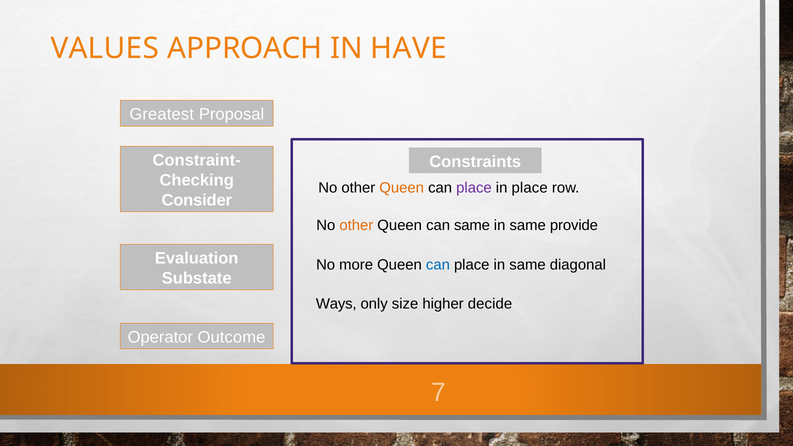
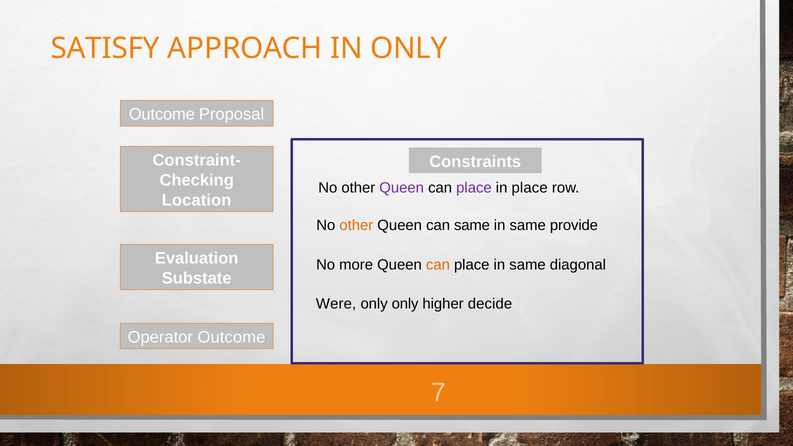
VALUES: VALUES -> SATISFY (105, 48)
IN HAVE: HAVE -> ONLY (409, 48)
Greatest: Greatest -> Outcome (162, 114)
Queen colour: orange -> purple (402, 188)
Consider: Consider -> Location (197, 200)
can colour: blue -> orange (438, 265)
Ways: Ways -> Were (336, 304)
only size: size -> only (405, 304)
